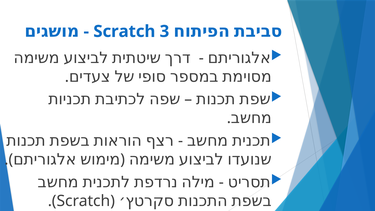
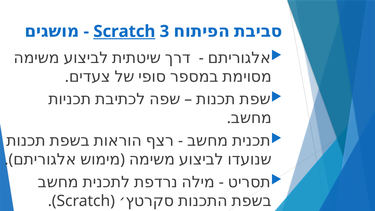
Scratch underline: none -> present (124, 31)
